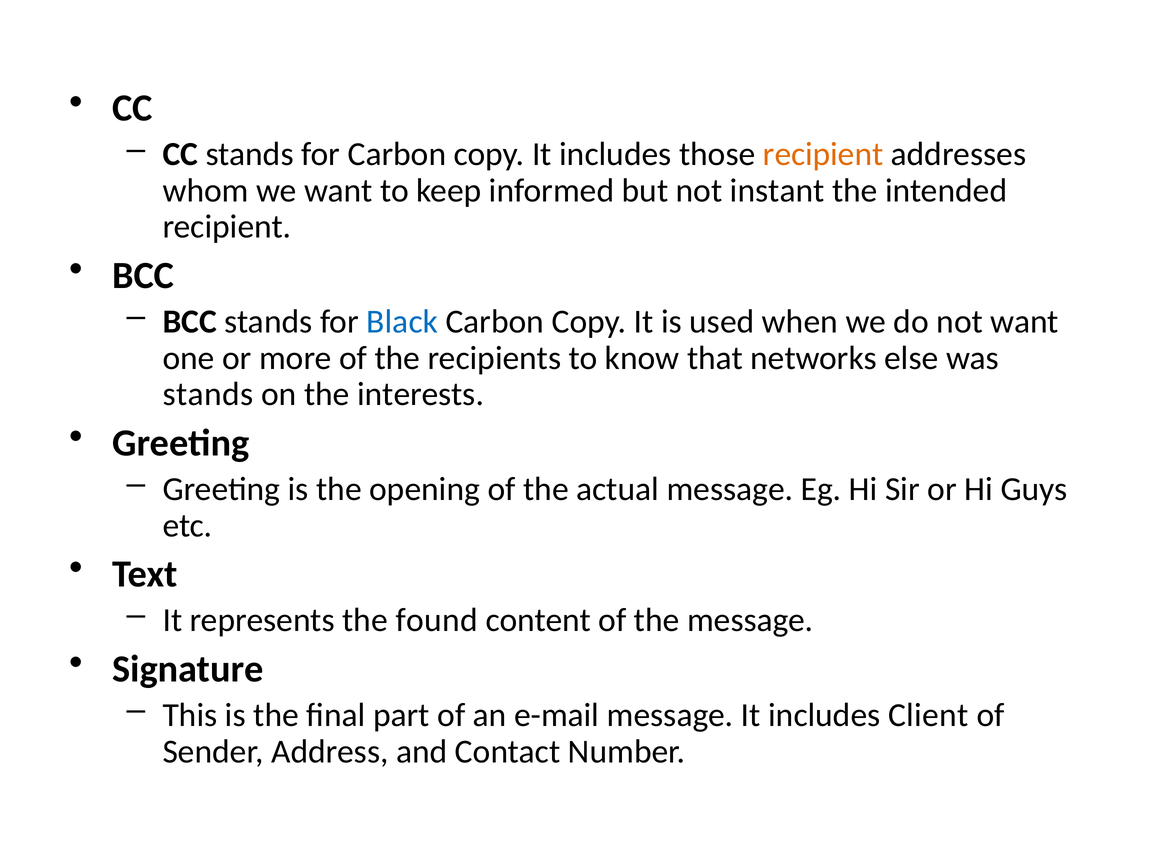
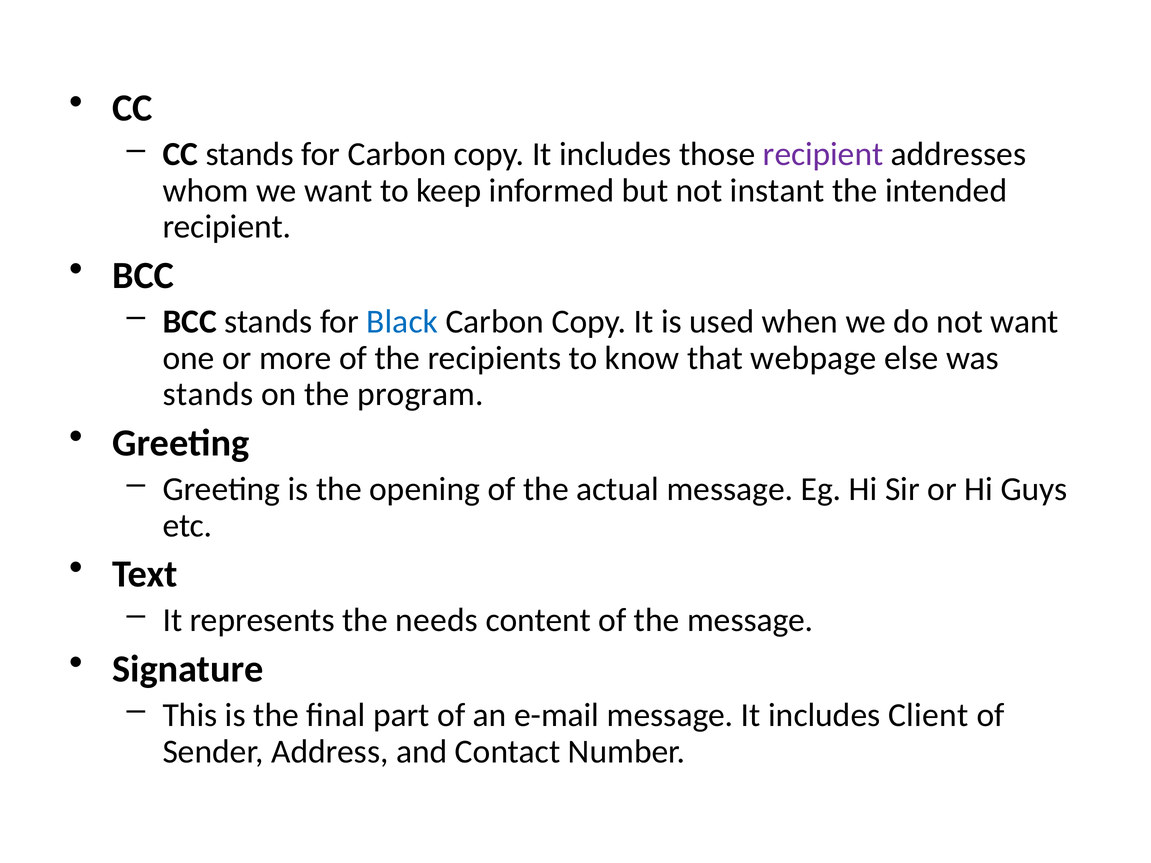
recipient colour: orange -> purple (823, 154)
networks: networks -> webpage (813, 358)
interests: interests -> program (421, 394)
found: found -> needs (437, 621)
